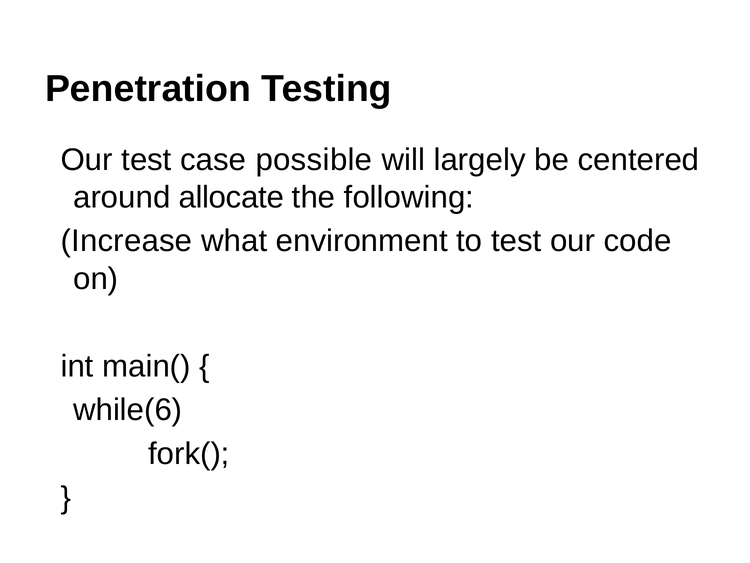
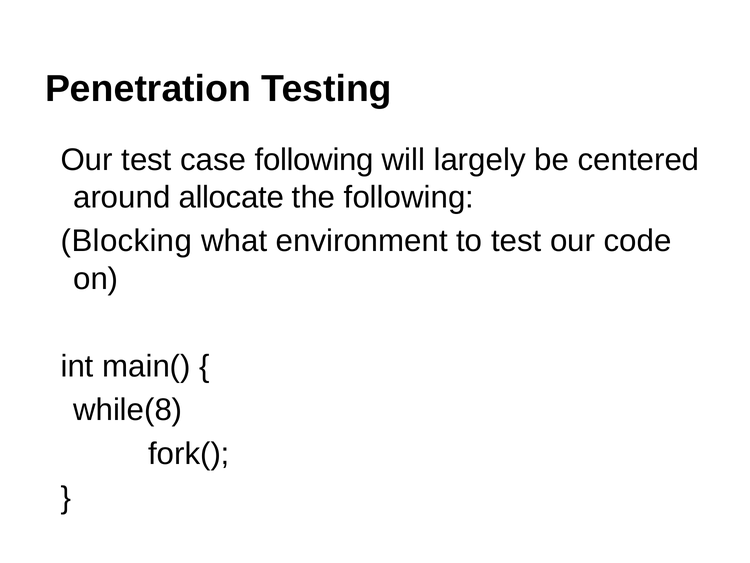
case possible: possible -> following (314, 160)
Increase: Increase -> Blocking (126, 241)
while(6: while(6 -> while(8 (128, 410)
